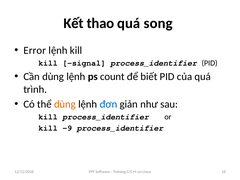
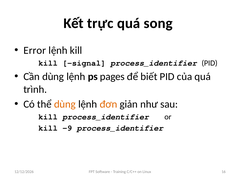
thao: thao -> trực (100, 23)
count: count -> pages (112, 76)
đơn colour: blue -> orange (108, 104)
